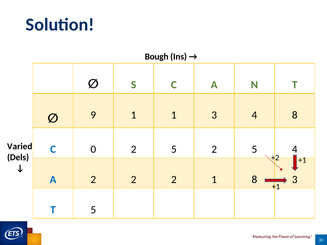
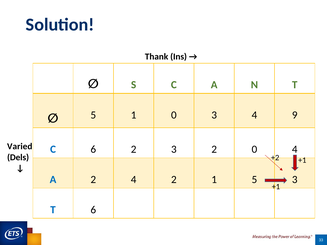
Bough: Bough -> Thank (157, 57)
9: 9 -> 5 (93, 115)
1 1: 1 -> 0 (174, 115)
4 8: 8 -> 9 (295, 115)
C 0: 0 -> 6 (93, 150)
5: 5 -> 3 (174, 150)
5: 5 -> 0 (254, 150)
A 2 2: 2 -> 4 (134, 180)
1 8: 8 -> 5 (254, 180)
T 5: 5 -> 6 (93, 210)
